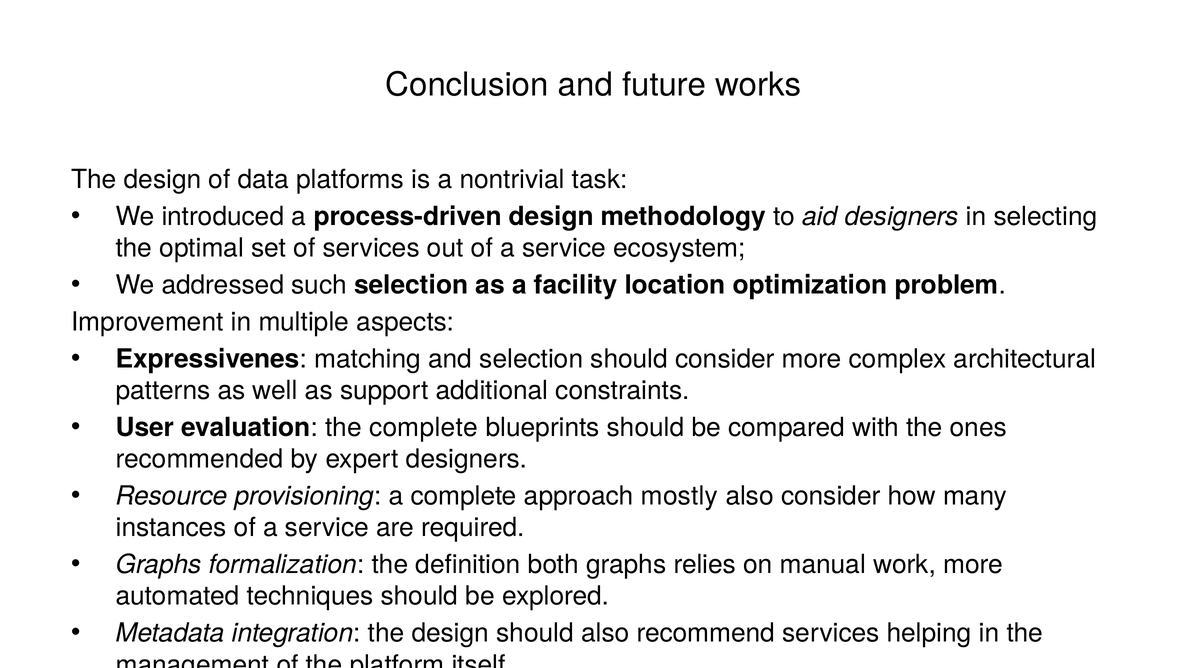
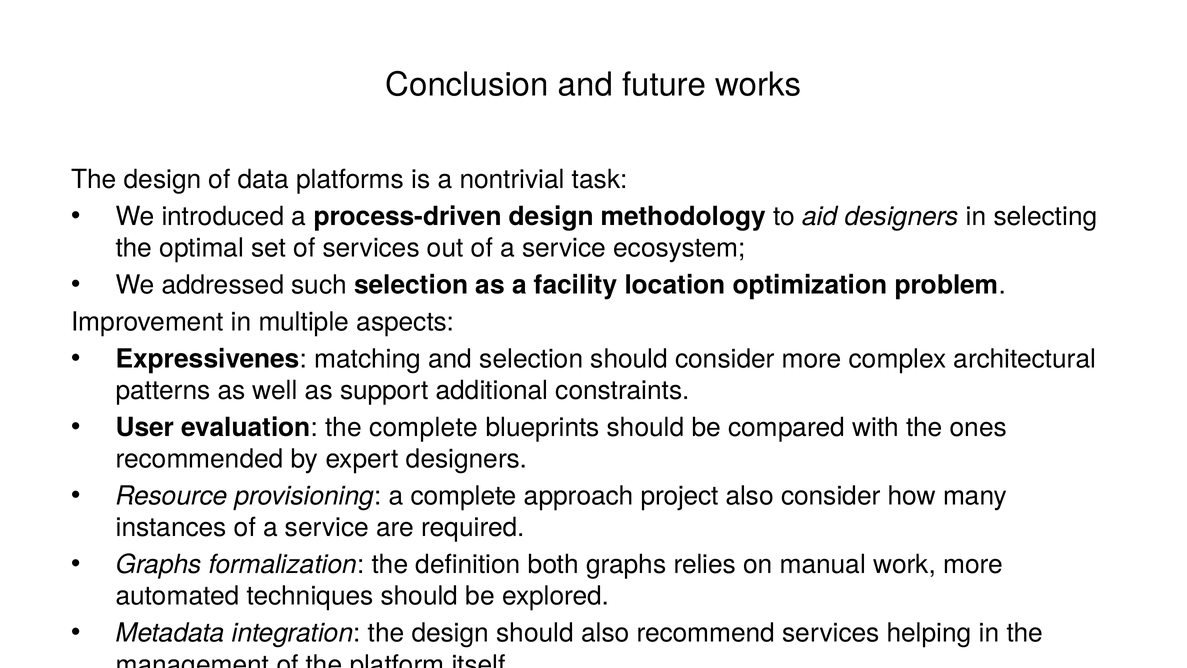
mostly: mostly -> project (680, 496)
